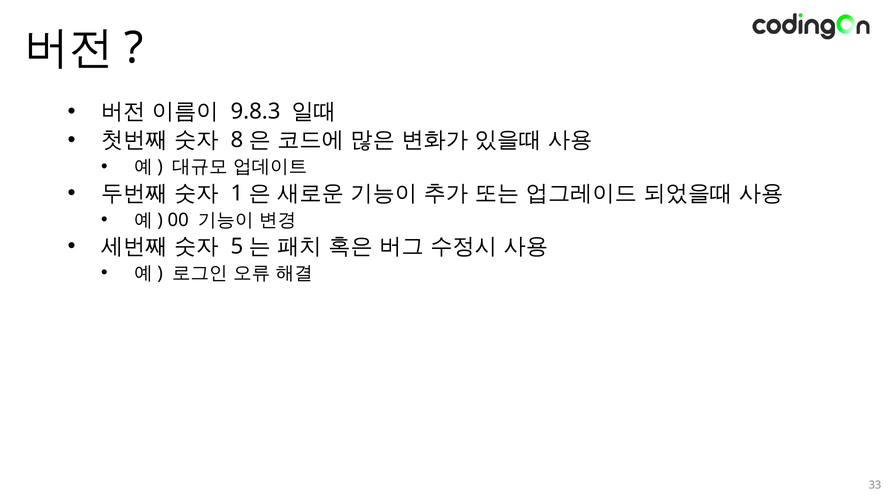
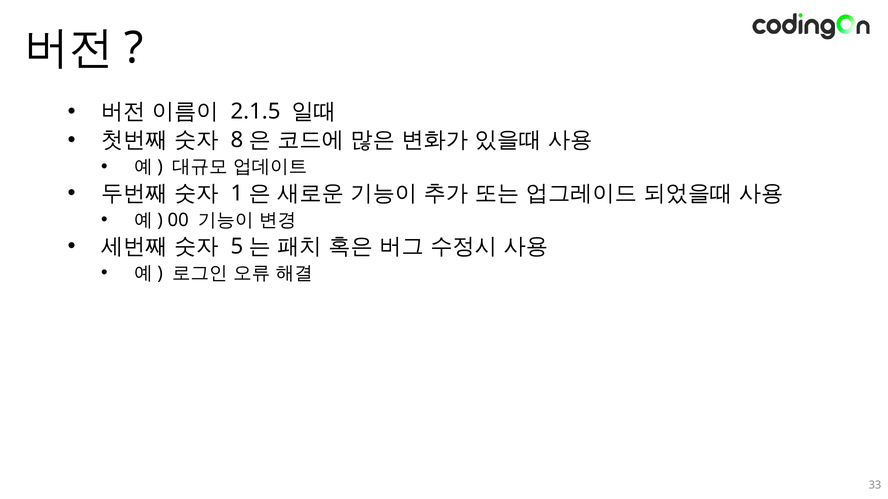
9.8.3: 9.8.3 -> 2.1.5 (255, 112)
